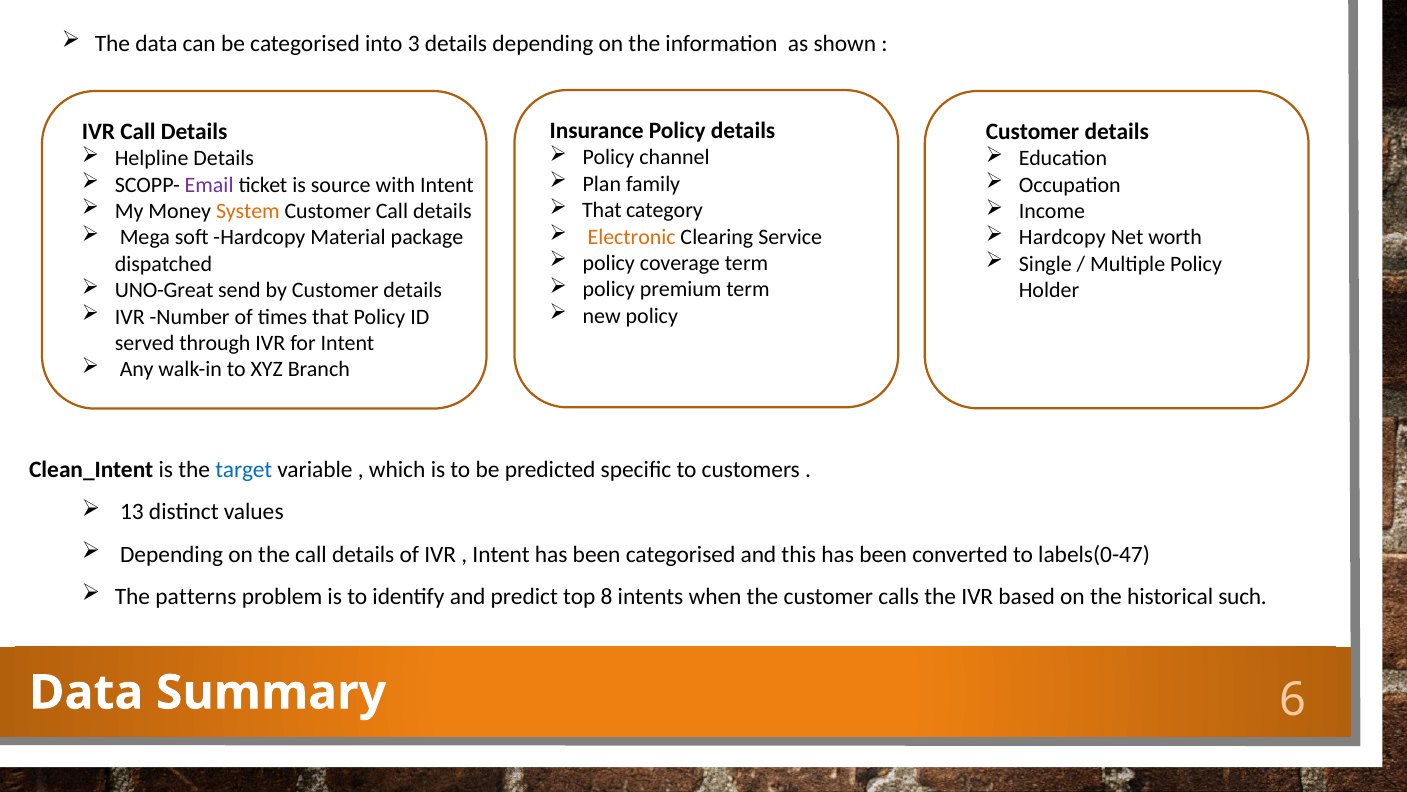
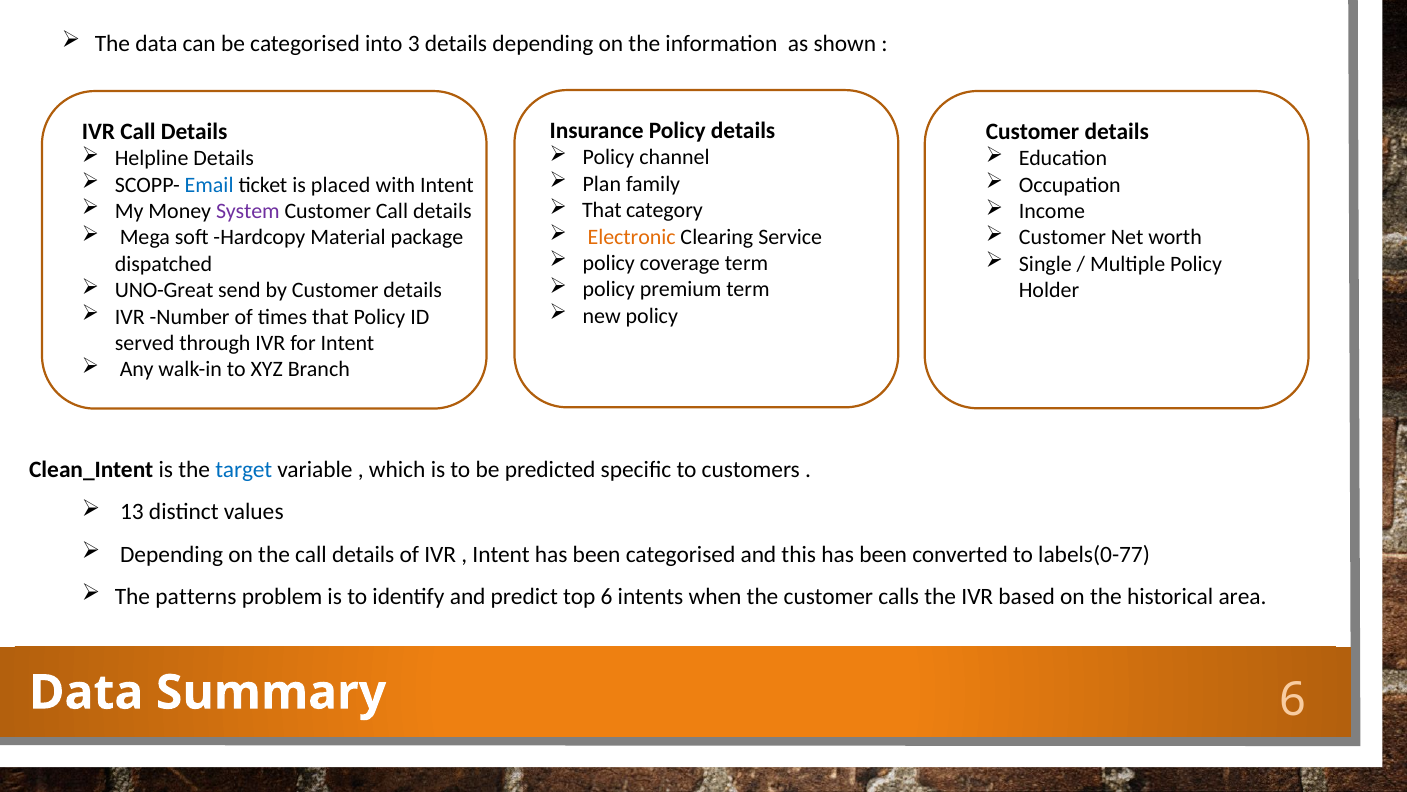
Email colour: purple -> blue (209, 185)
source: source -> placed (341, 185)
System colour: orange -> purple (248, 211)
Hardcopy: Hardcopy -> Customer (1062, 238)
labels(0-47: labels(0-47 -> labels(0-77 (1094, 554)
top 8: 8 -> 6 (607, 596)
such: such -> area (1242, 596)
